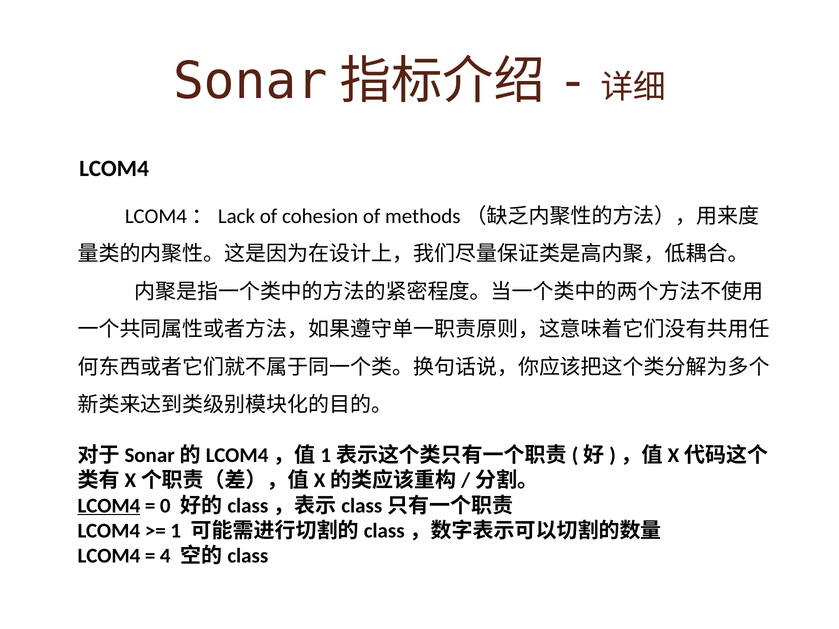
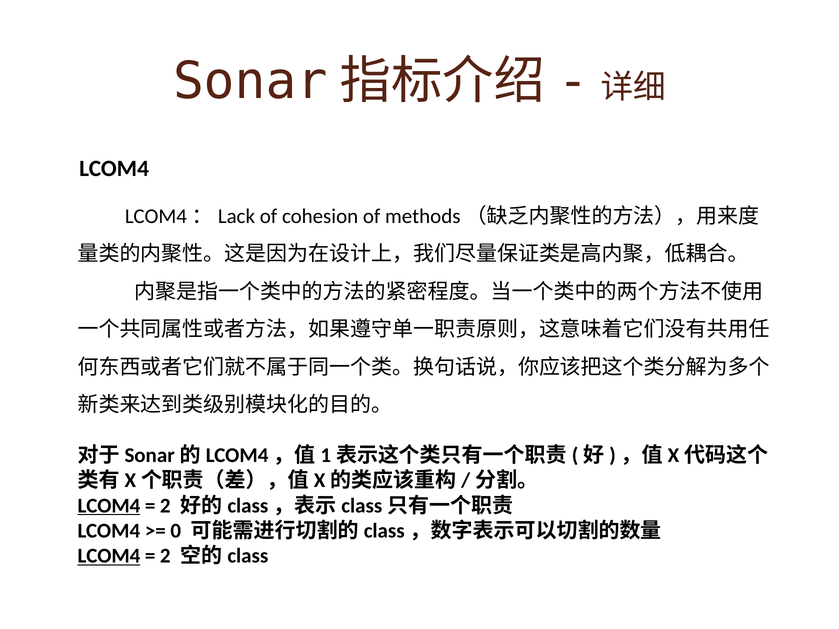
0: 0 -> 2 (165, 506)
1: 1 -> 0 (176, 531)
LCOM4 underline: none -> present (109, 556)
4: 4 -> 2 (165, 556)
